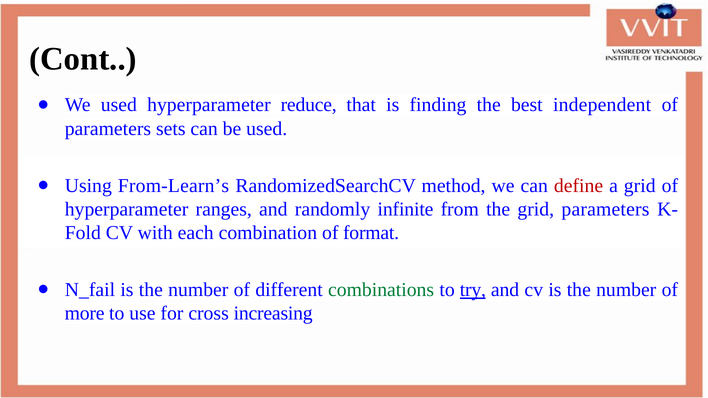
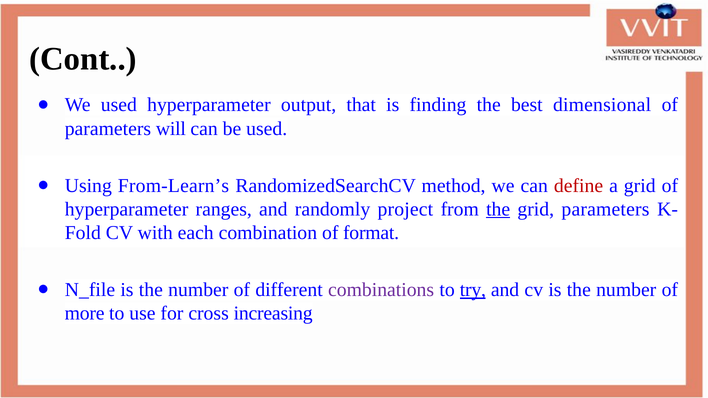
reduce: reduce -> output (309, 105)
independent: independent -> dimensional (602, 105)
sets: sets -> will (171, 129)
infinite: infinite -> project (405, 209)
the underline: none -> present (498, 209)
N_fail: N_fail -> N_file (90, 290)
combinations colour: green -> purple (381, 290)
